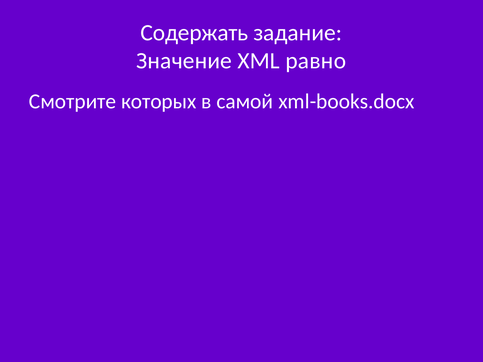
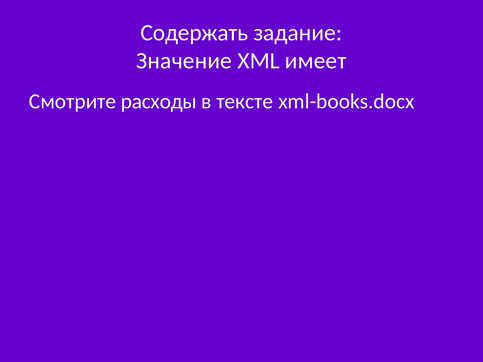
равно: равно -> имеет (316, 61)
которых: которых -> расходы (159, 101)
самой: самой -> тексте (245, 101)
